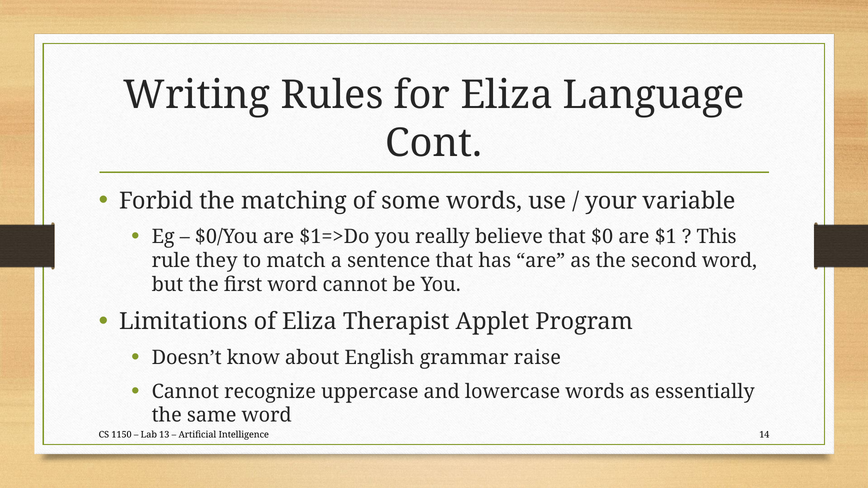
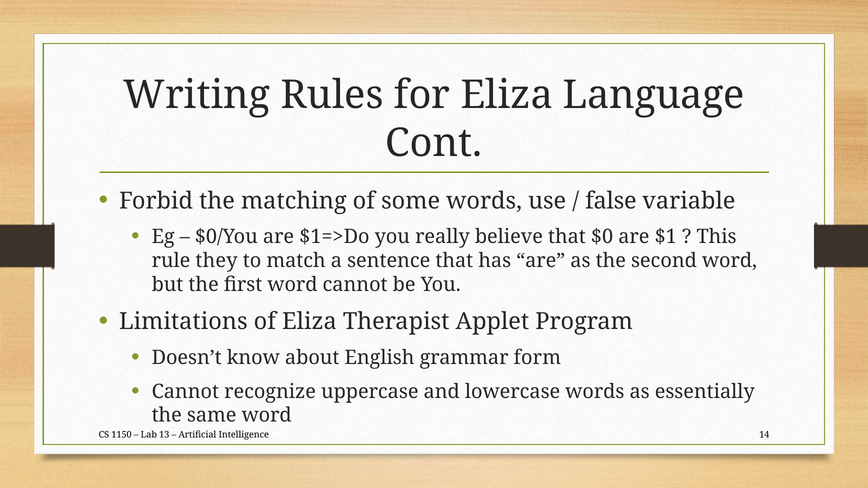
your: your -> false (611, 201)
raise: raise -> form (537, 358)
